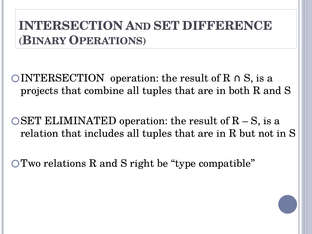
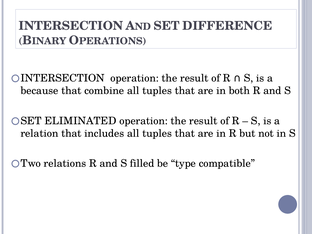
projects: projects -> because (40, 91)
right: right -> filled (142, 164)
